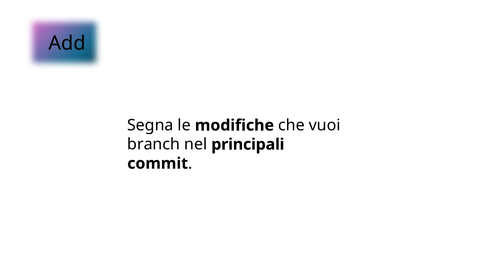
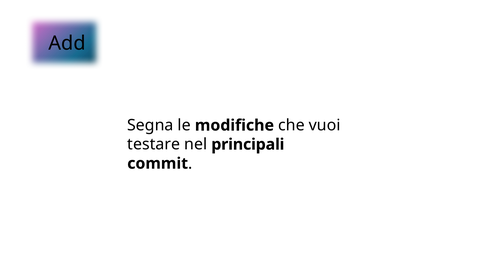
branch: branch -> testare (154, 145)
